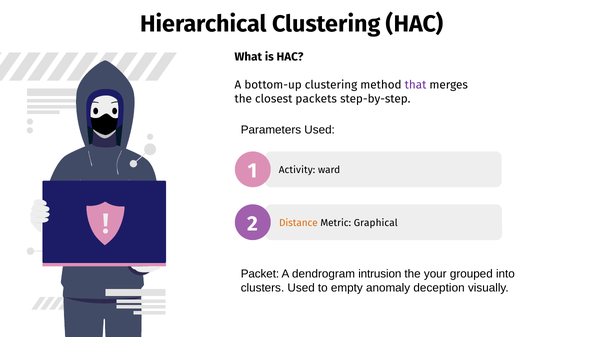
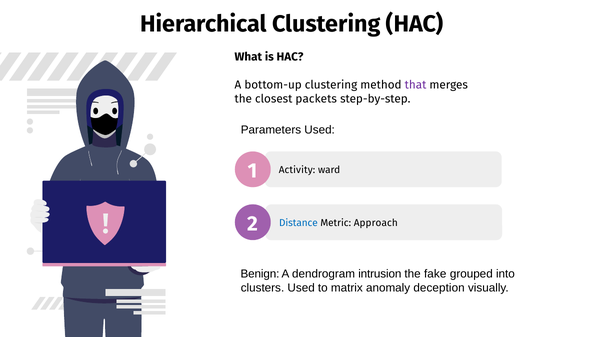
Distance colour: orange -> blue (298, 223)
Graphical: Graphical -> Approach (376, 223)
Packet: Packet -> Benign (260, 274)
your: your -> fake (435, 274)
empty: empty -> matrix (347, 288)
